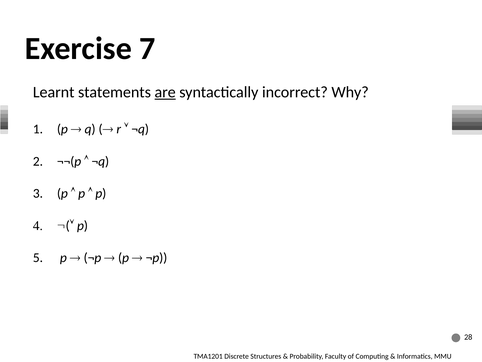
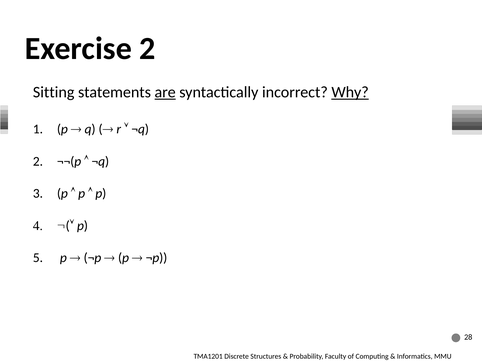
Exercise 7: 7 -> 2 (147, 48)
Learnt: Learnt -> Sitting (54, 92)
Why underline: none -> present (350, 92)
